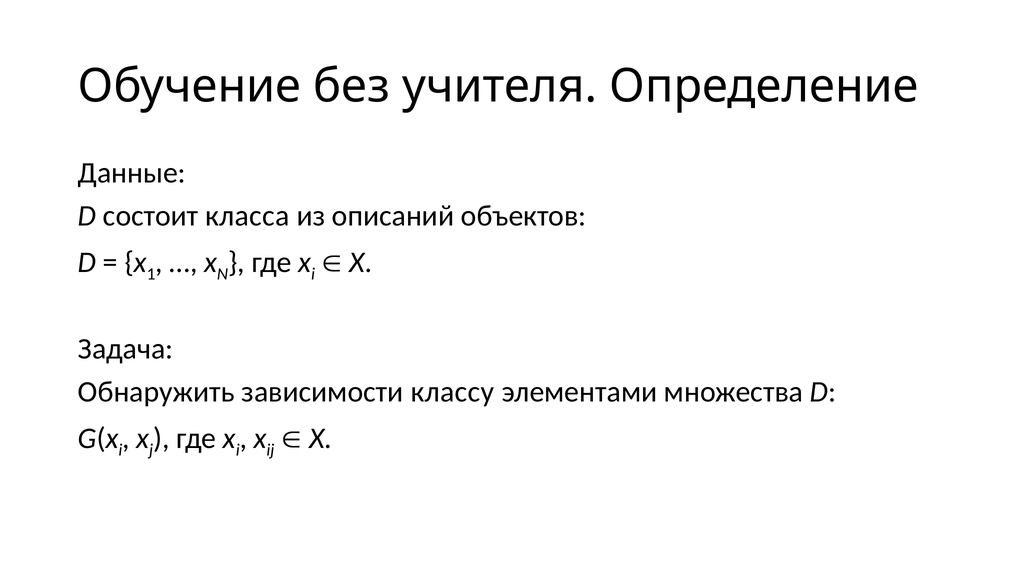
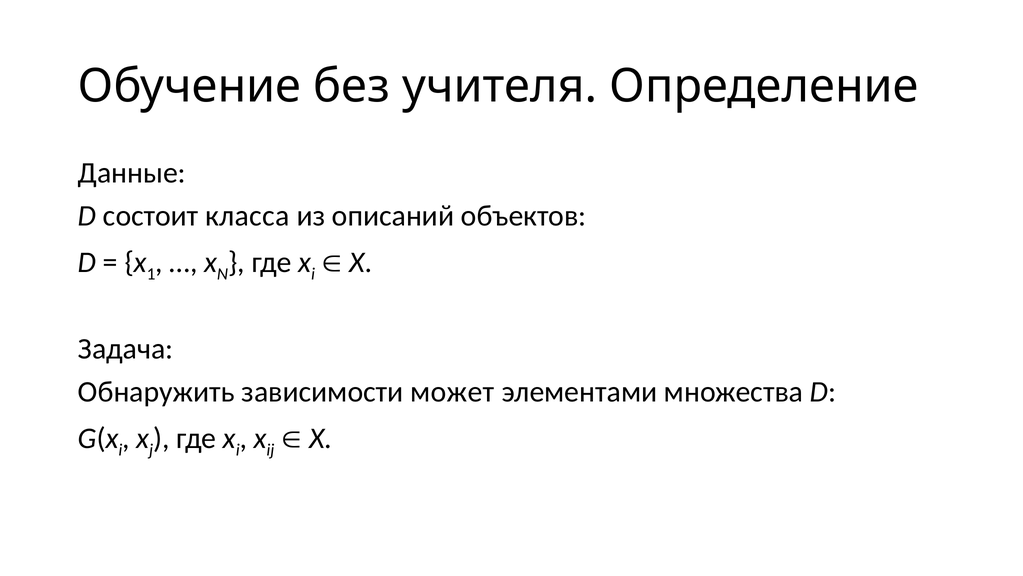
классу: классу -> может (452, 391)
